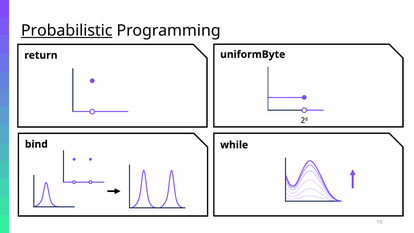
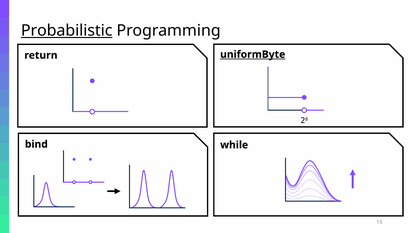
uniformByte underline: none -> present (253, 54)
